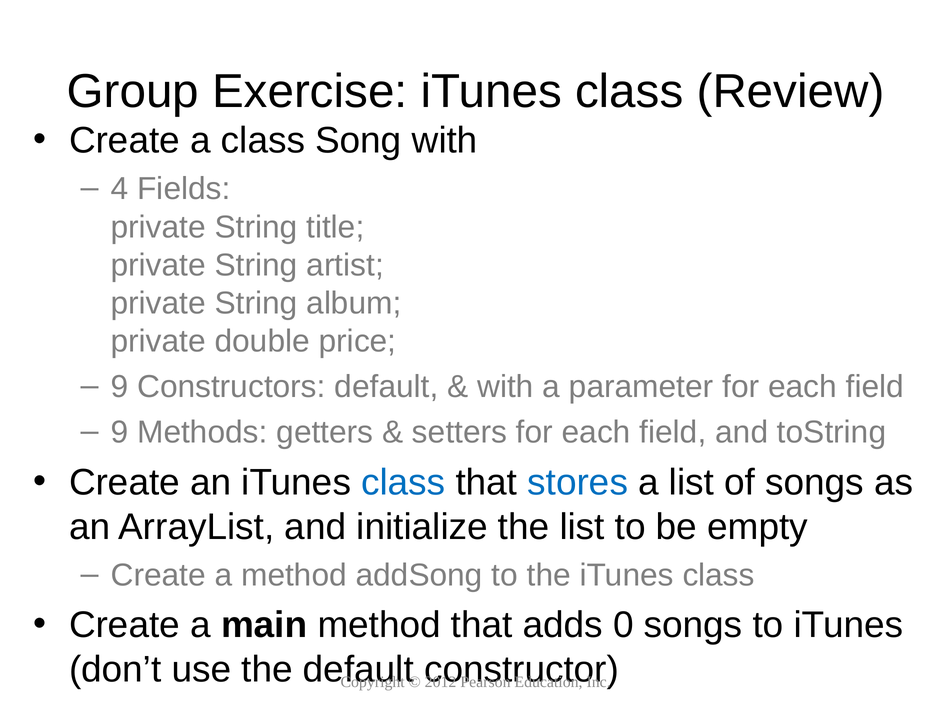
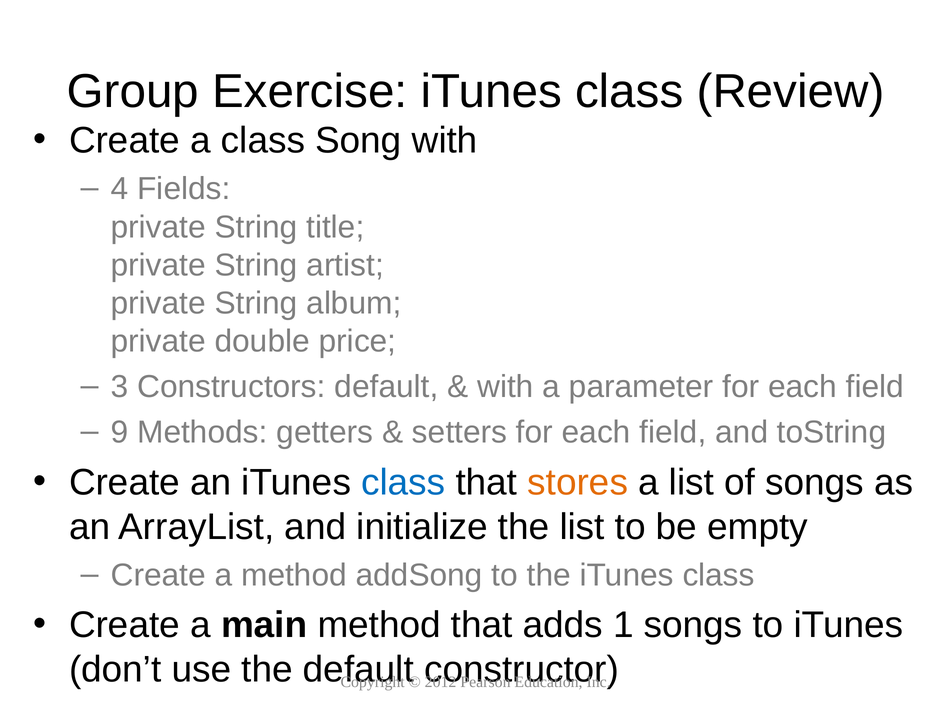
9: 9 -> 3 (120, 387)
stores colour: blue -> orange (578, 482)
0: 0 -> 1 (623, 625)
